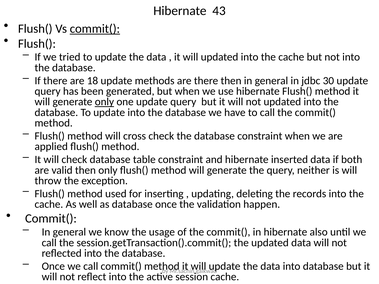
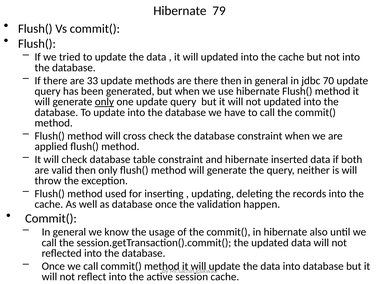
43: 43 -> 79 (219, 11)
commit( underline: present -> none (95, 29)
18: 18 -> 33 (93, 81)
30: 30 -> 70 (328, 81)
